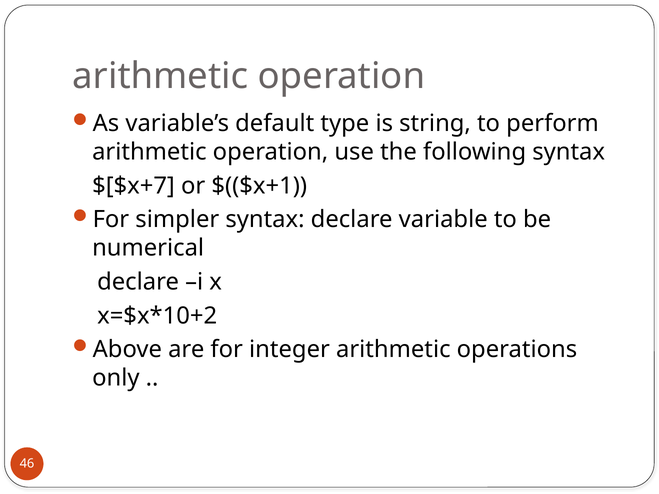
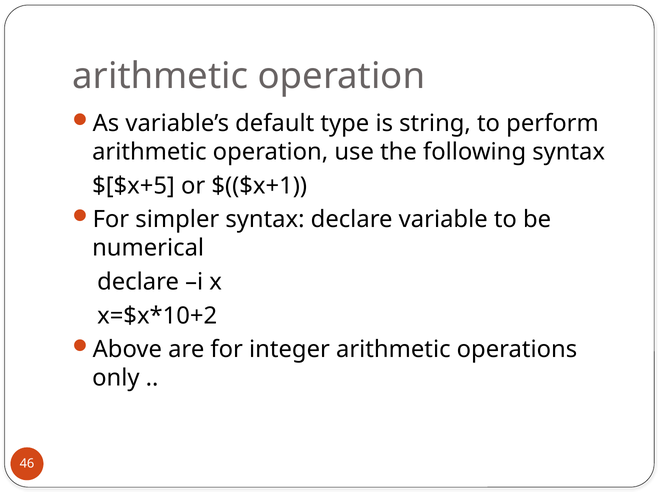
$[$x+7: $[$x+7 -> $[$x+5 (133, 186)
